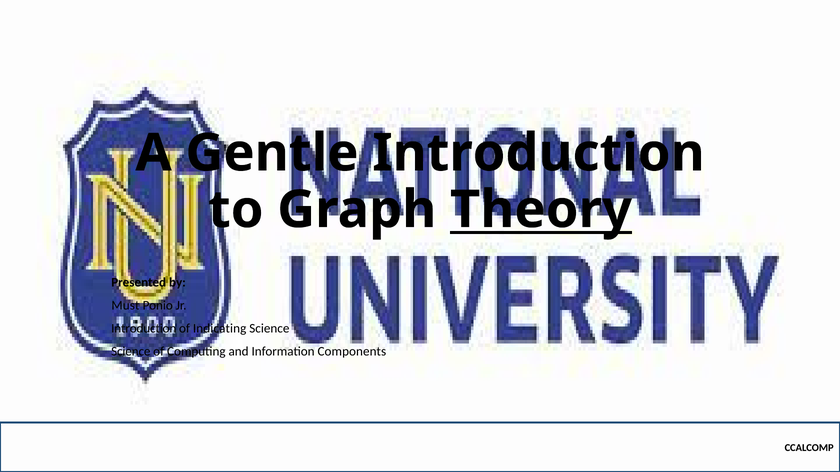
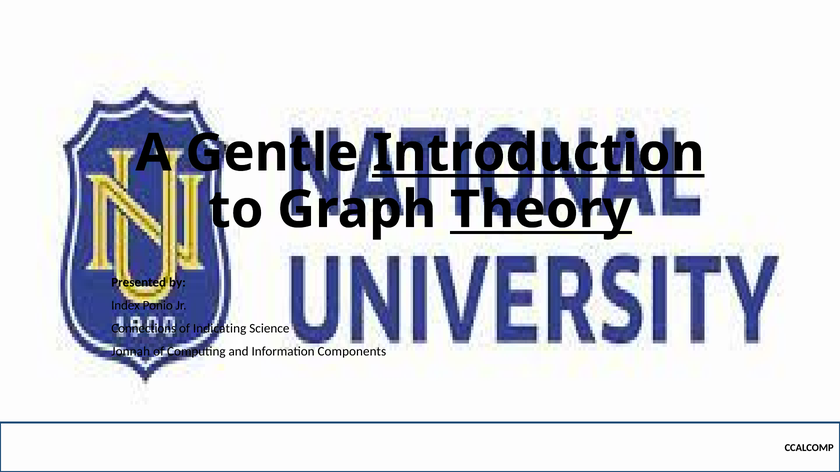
Introduction underline: none -> present (538, 153)
Must: Must -> Index (126, 306)
Introduction: Introduction -> Connections (144, 329)
Science: Science -> Jonnah (131, 352)
